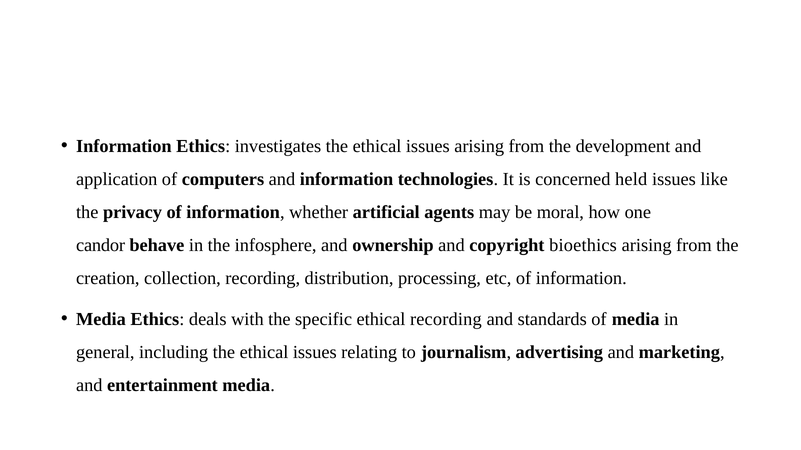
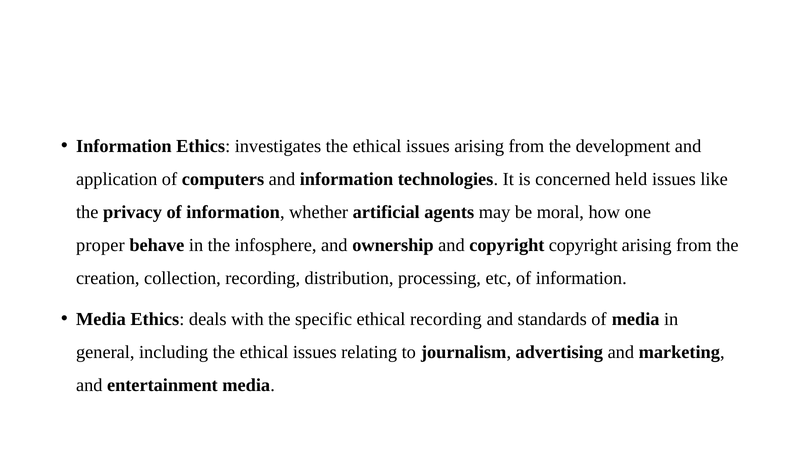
candor: candor -> proper (100, 245)
copyright bioethics: bioethics -> copyright (583, 245)
